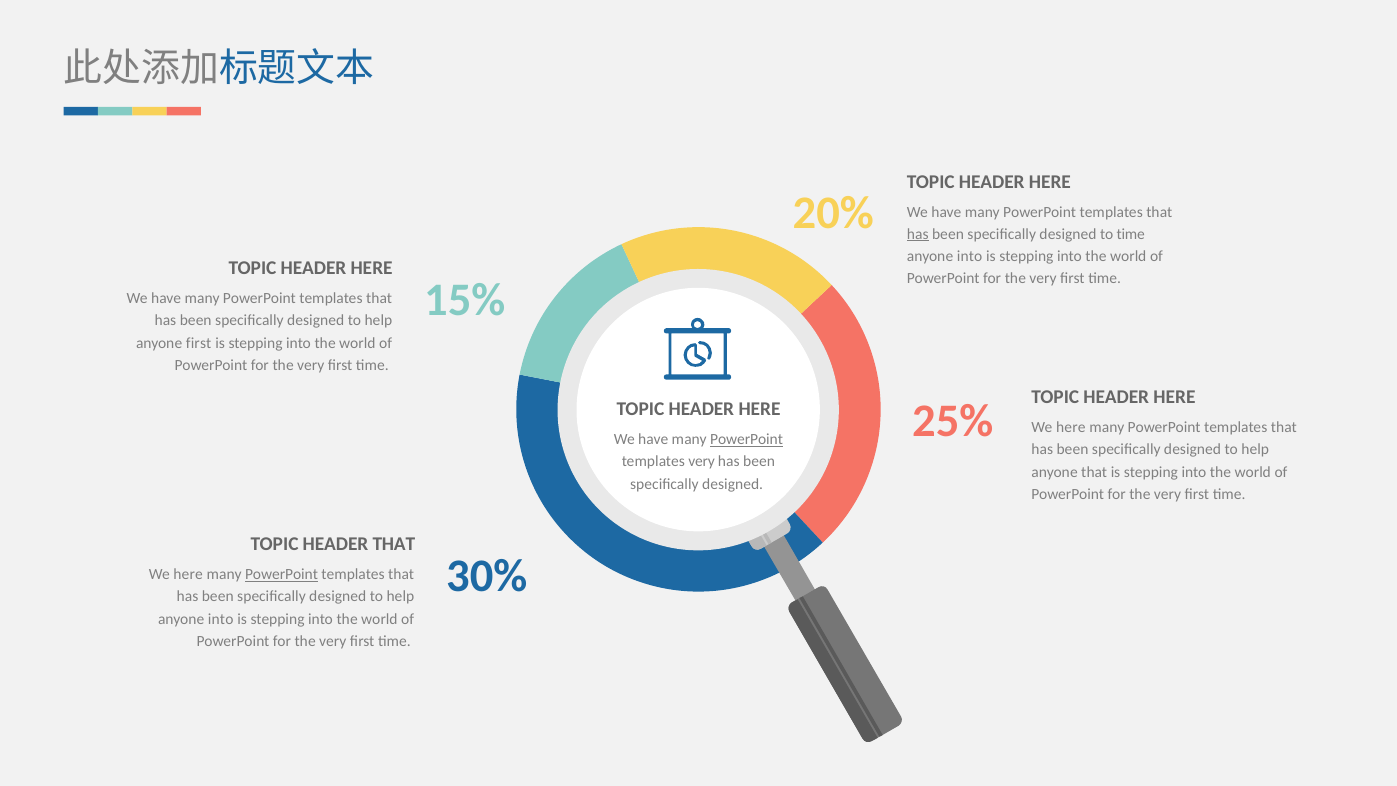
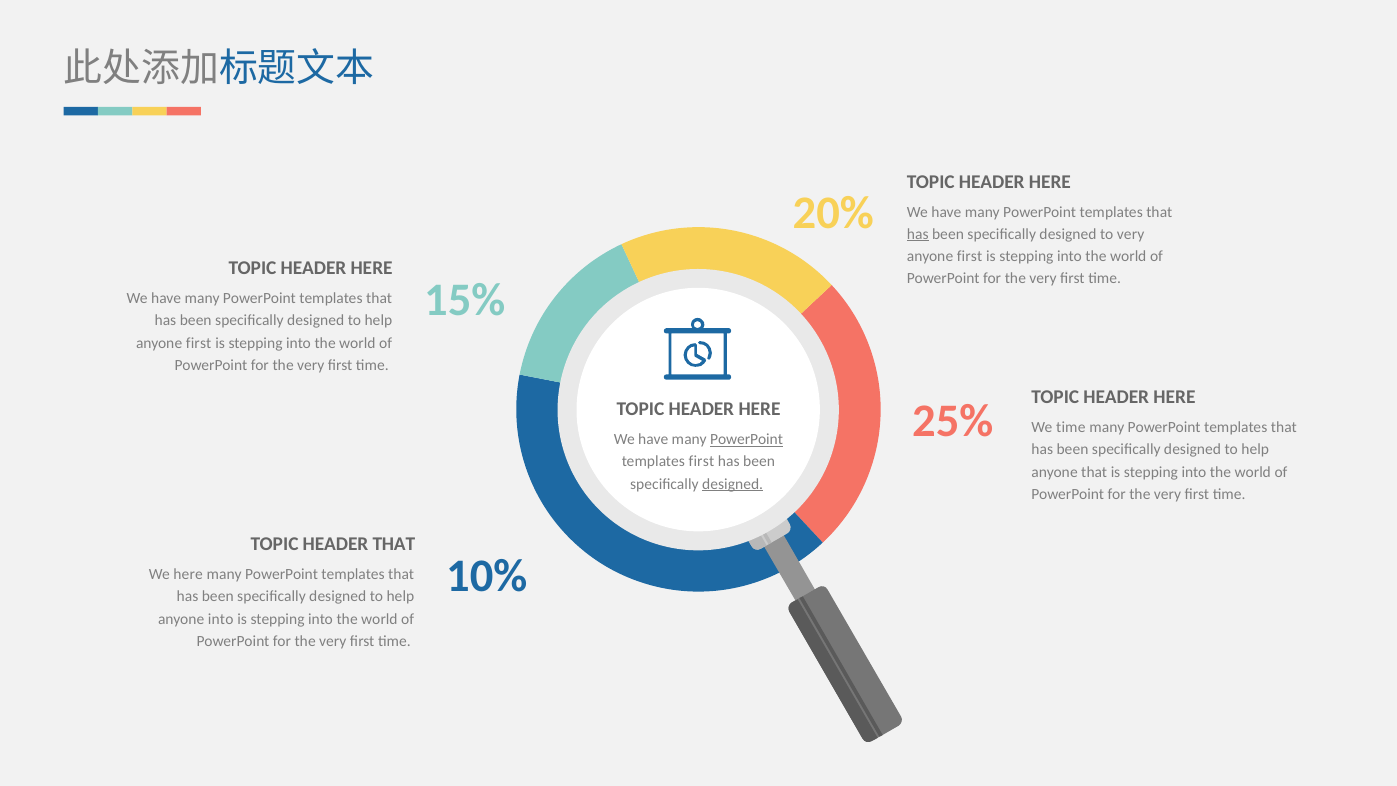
to time: time -> very (1131, 234)
into: into -> first (970, 256)
here: here -> time (1071, 427)
templates very: very -> first (701, 462)
designed underline: none -> present (733, 484)
30%: 30% -> 10% (487, 576)
PowerPoint underline: present -> none (281, 574)
